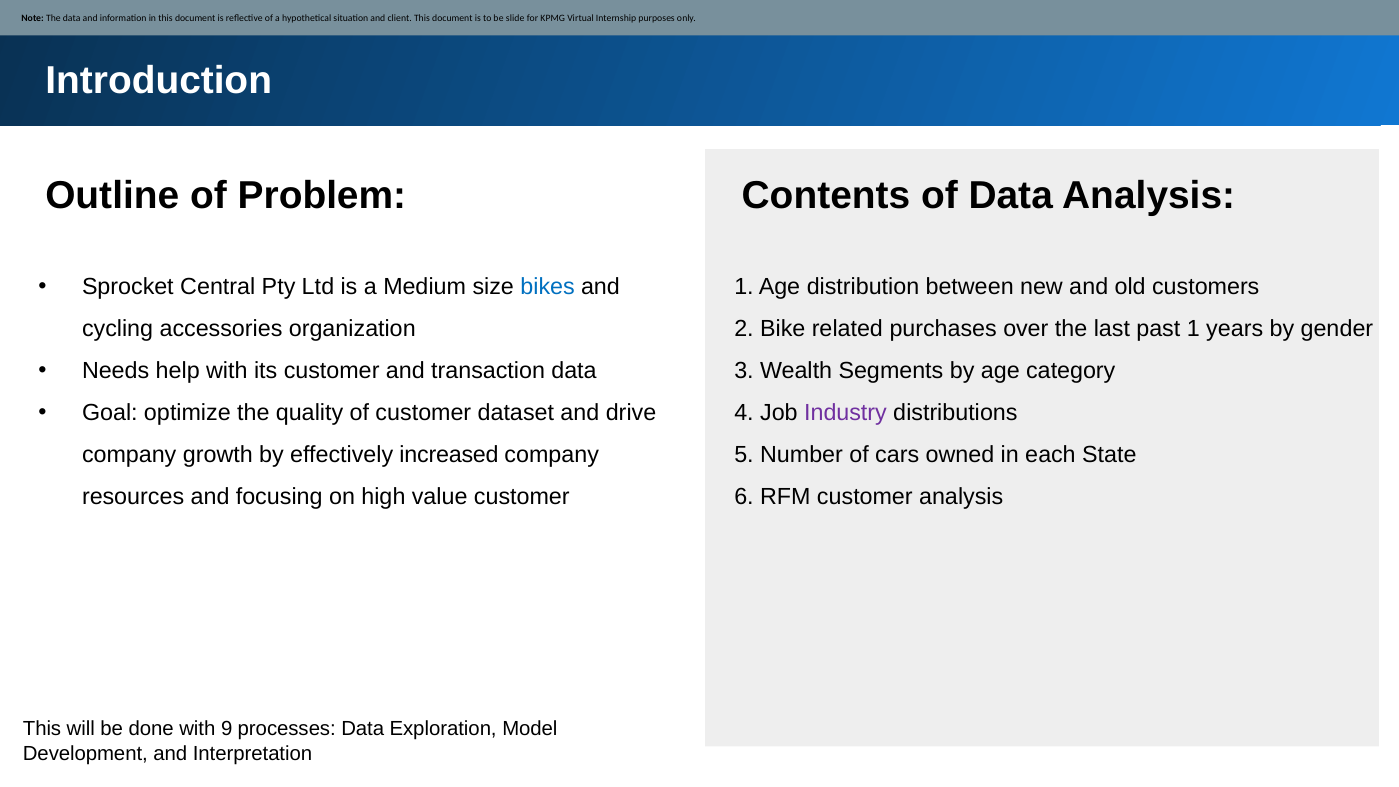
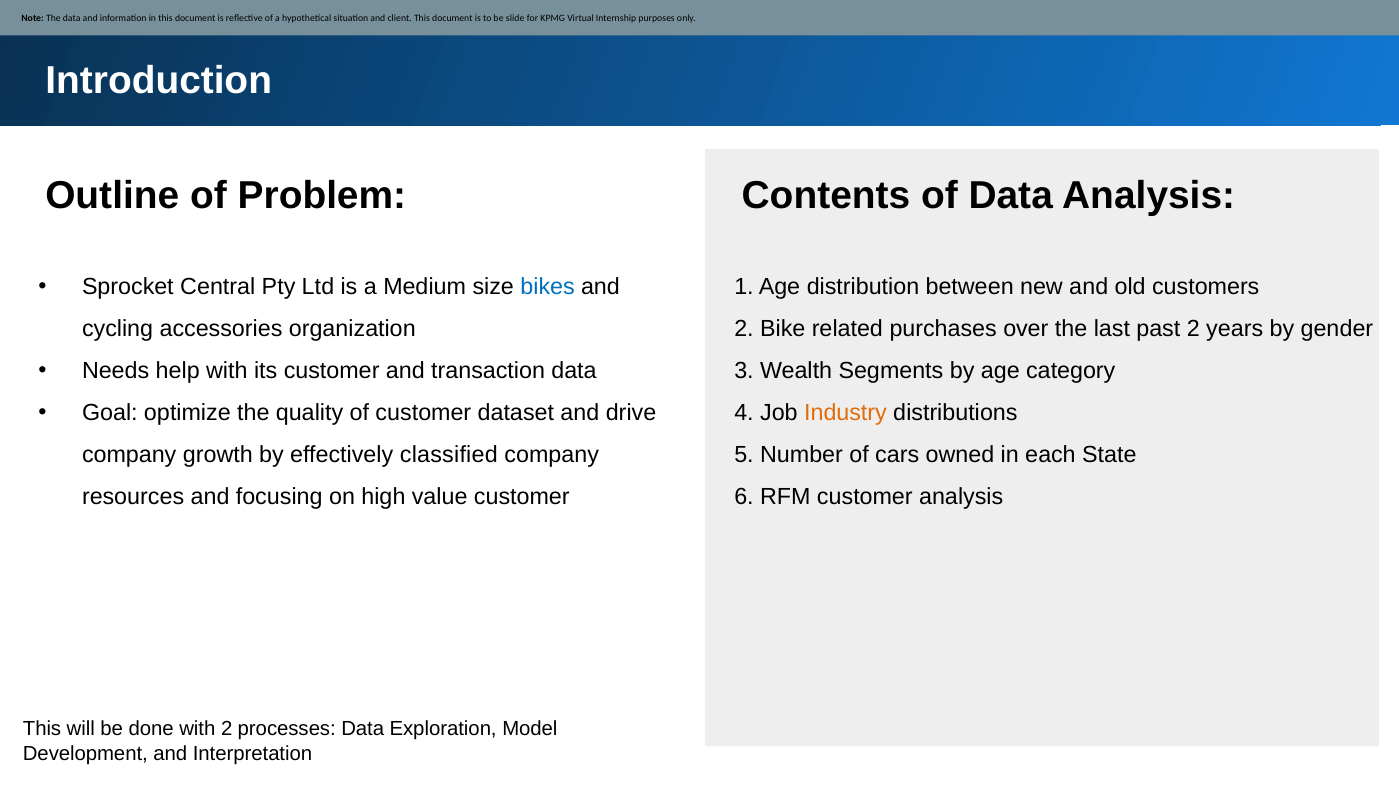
past 1: 1 -> 2 (1193, 329)
Industry colour: purple -> orange (845, 413)
increased: increased -> classified (449, 455)
with 9: 9 -> 2 (227, 729)
